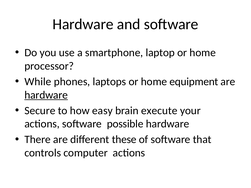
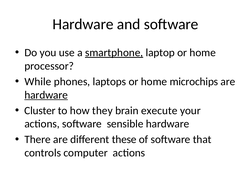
smartphone underline: none -> present (114, 53)
equipment: equipment -> microchips (194, 82)
Secure: Secure -> Cluster (40, 111)
easy: easy -> they (102, 111)
possible: possible -> sensible (125, 124)
